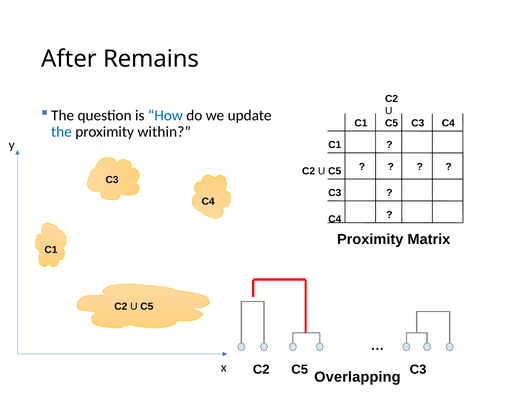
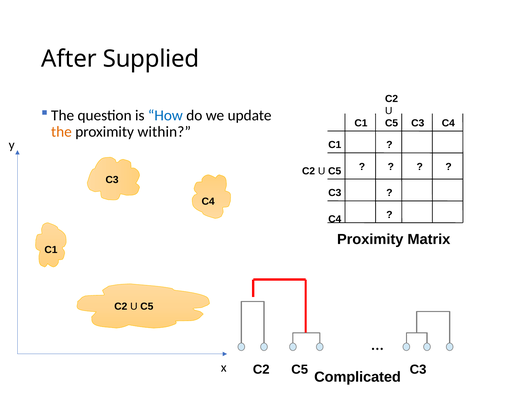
Remains: Remains -> Supplied (151, 59)
the colour: blue -> orange (61, 132)
Overlapping: Overlapping -> Complicated (358, 377)
